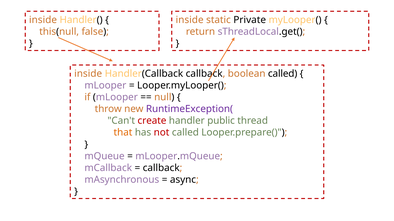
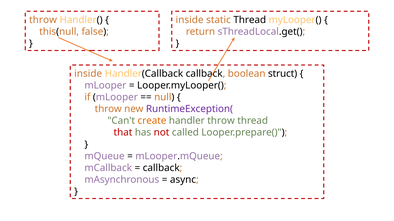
inside: inside -> throw (43, 20)
static Private: Private -> Thread (250, 20)
boolean called: called -> struct (283, 74)
create colour: red -> orange (152, 121)
handler public: public -> throw (221, 121)
that colour: orange -> red (123, 133)
